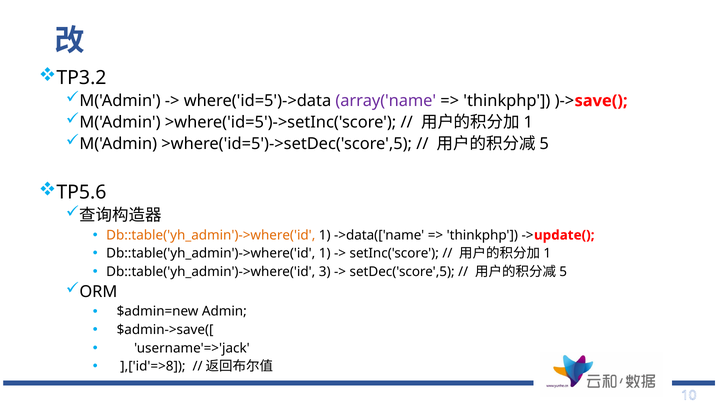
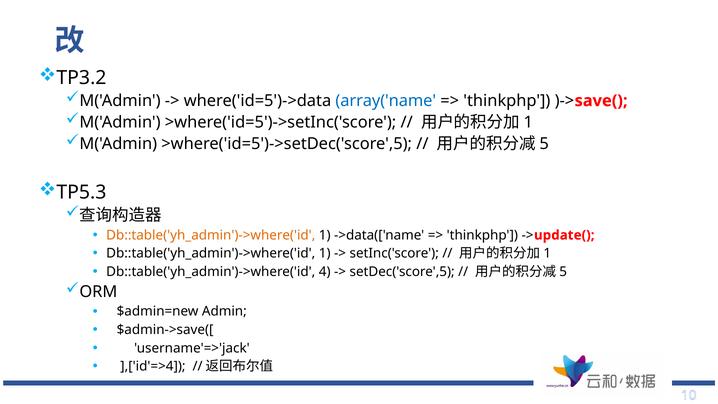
array('name colour: purple -> blue (386, 101)
TP5.6: TP5.6 -> TP5.3 (81, 192)
3: 3 -> 4 (325, 272)
],['id'=>8: ],['id'=>8 -> ],['id'=>4 (153, 366)
